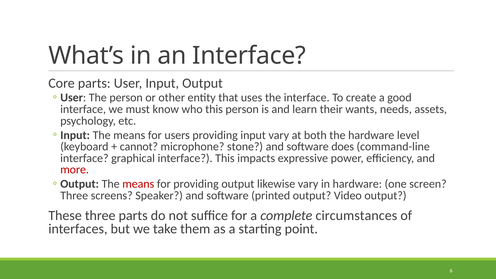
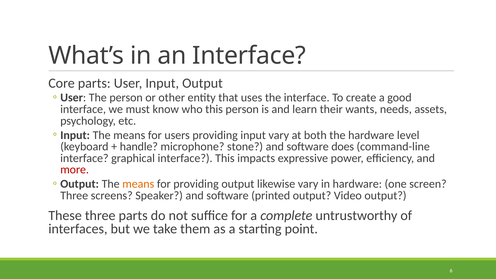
cannot: cannot -> handle (139, 147)
means colour: red -> orange (138, 184)
circumstances: circumstances -> untrustworthy (356, 215)
